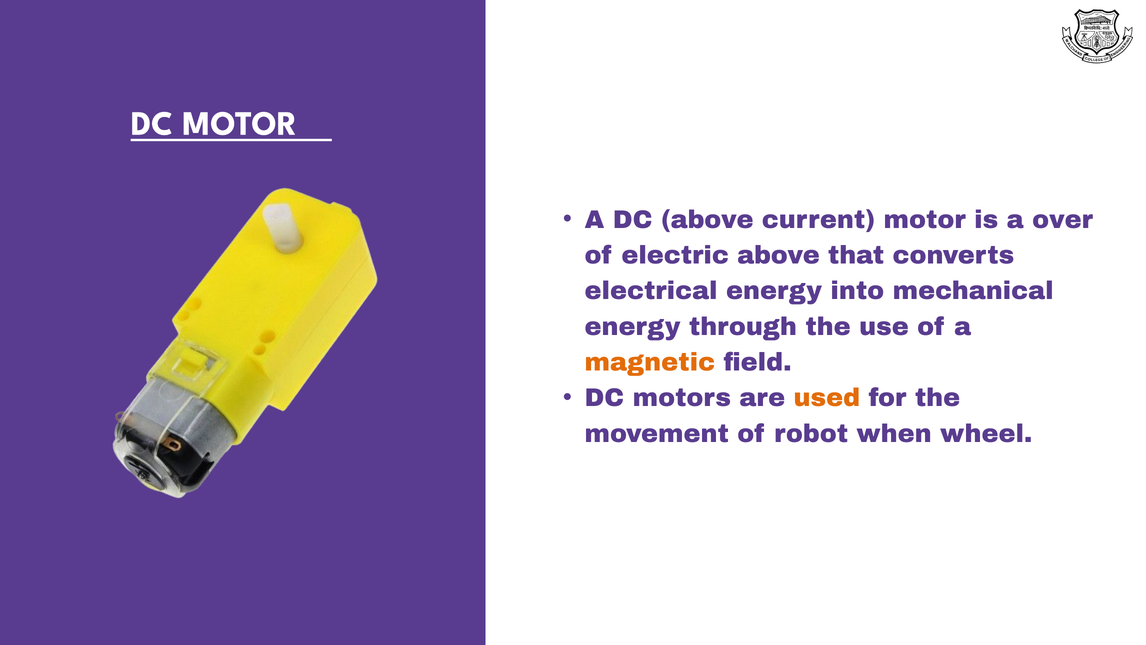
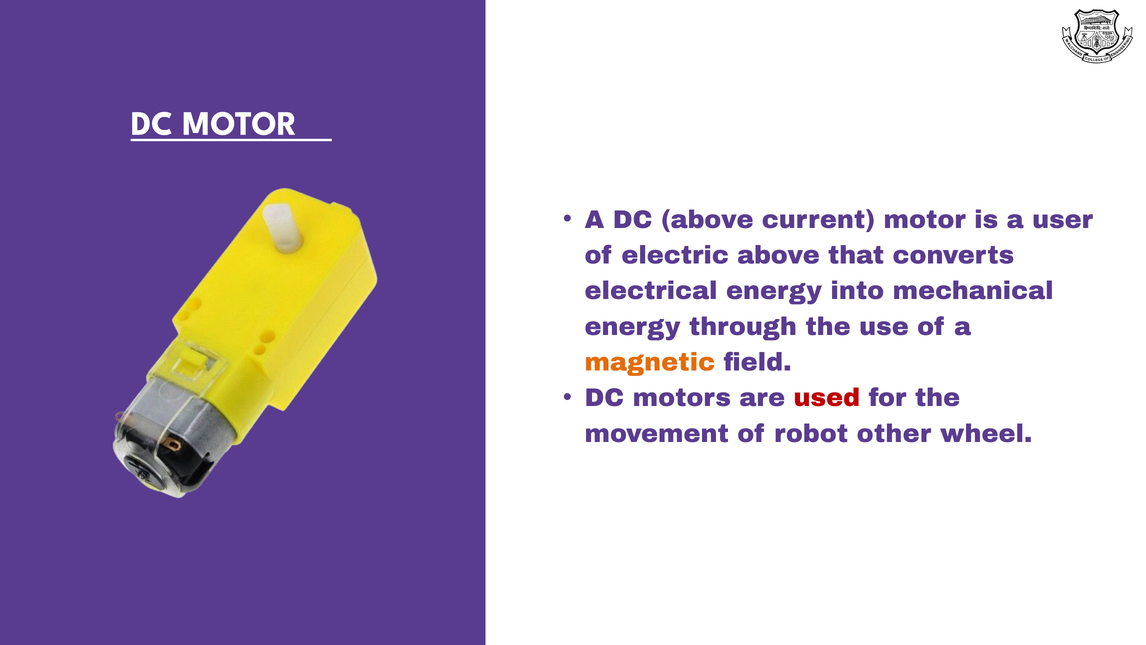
over: over -> user (1063, 220)
used colour: orange -> red (827, 398)
when: when -> other (894, 433)
